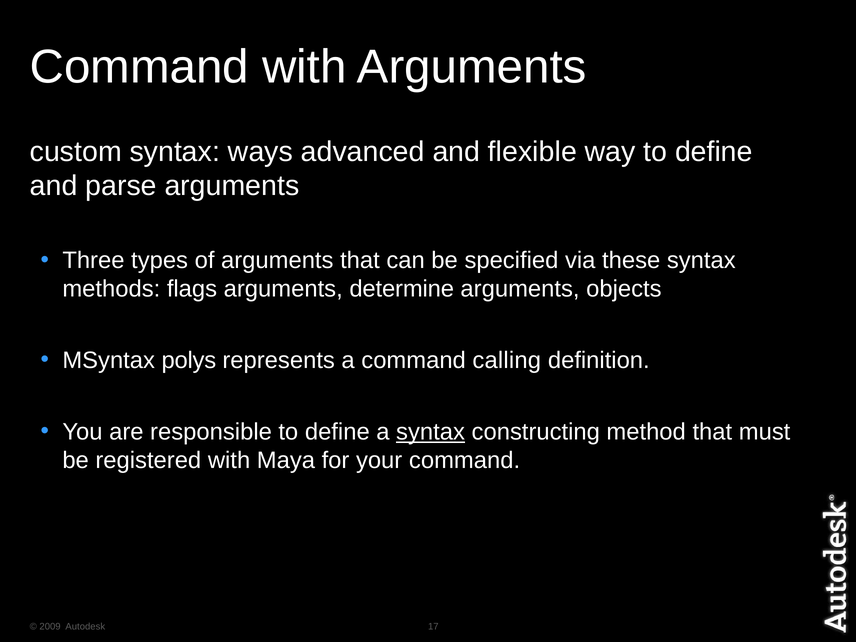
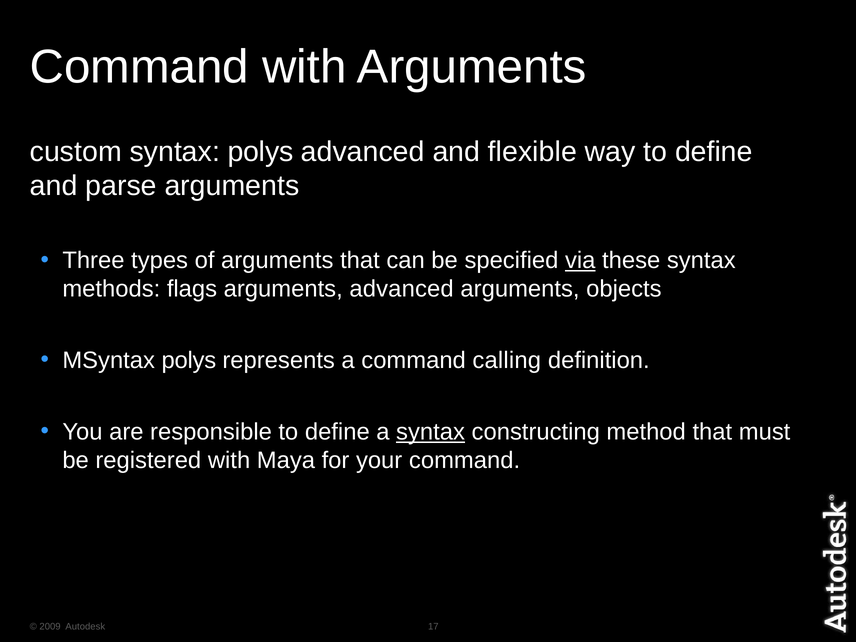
syntax ways: ways -> polys (261, 152)
via underline: none -> present (580, 261)
arguments determine: determine -> advanced (402, 289)
